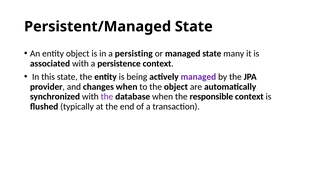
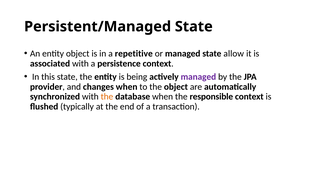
persisting: persisting -> repetitive (134, 53)
many: many -> allow (234, 53)
the colour: purple -> orange (107, 97)
